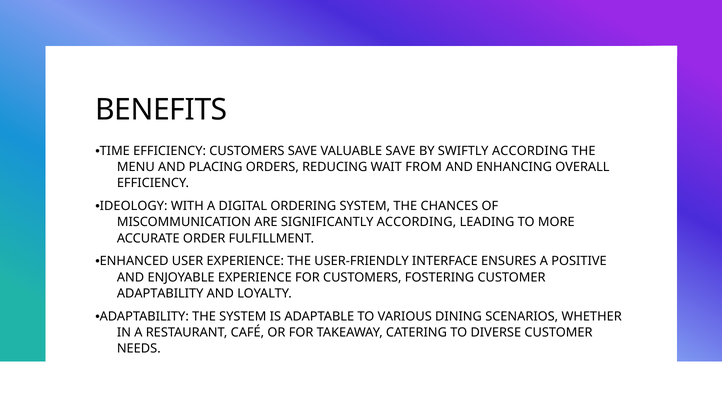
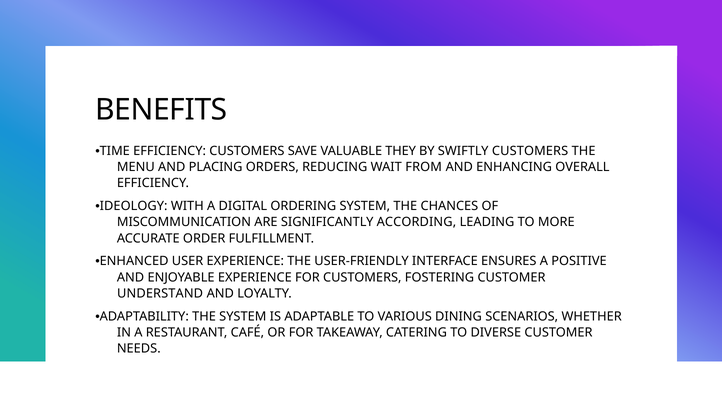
VALUABLE SAVE: SAVE -> THEY (401, 151)
SWIFTLY ACCORDING: ACCORDING -> CUSTOMERS (530, 151)
ADAPTABILITY: ADAPTABILITY -> UNDERSTAND (160, 294)
